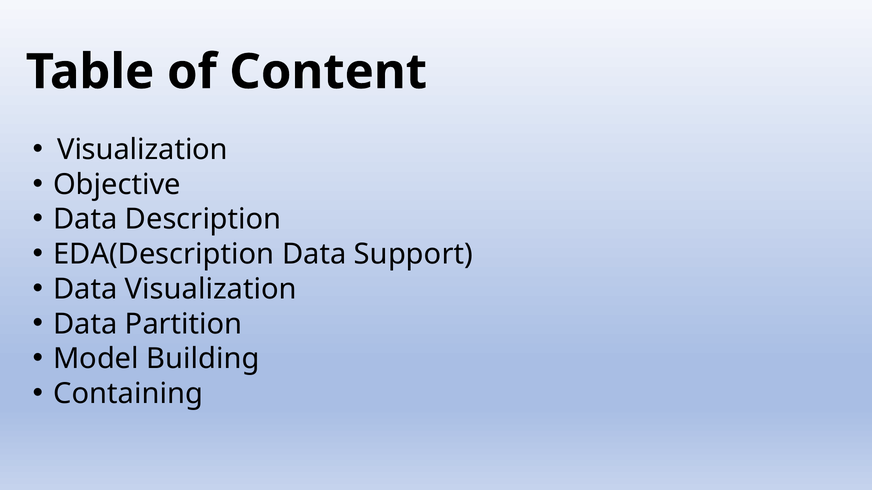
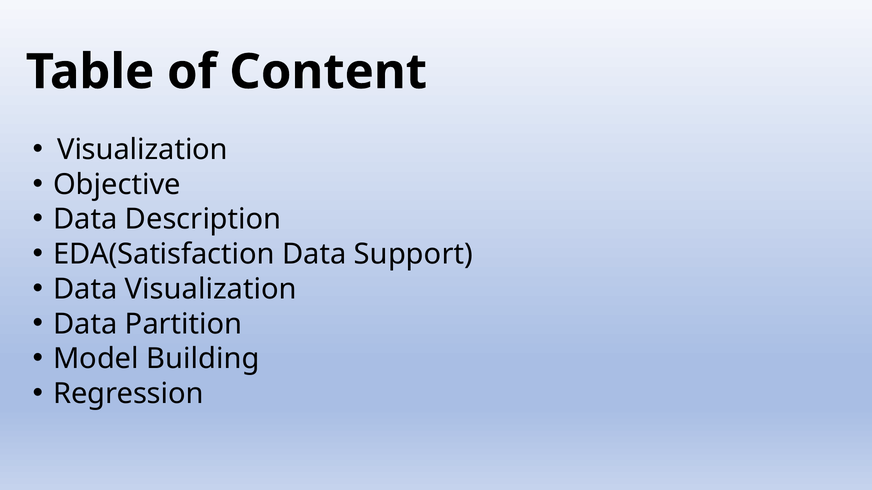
EDA(Description: EDA(Description -> EDA(Satisfaction (164, 254)
Containing: Containing -> Regression (128, 394)
